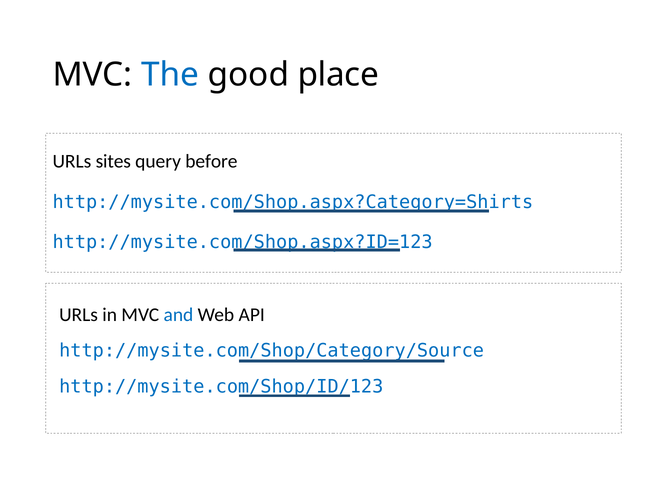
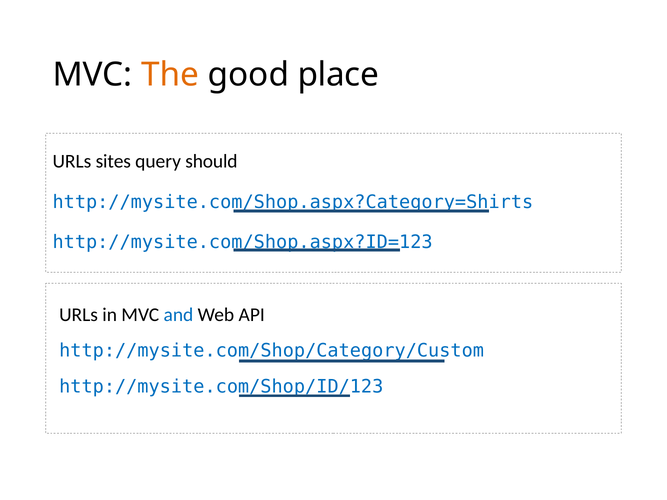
The colour: blue -> orange (170, 75)
before: before -> should (211, 161)
http://mysite.com/Shop/Category/Source: http://mysite.com/Shop/Category/Source -> http://mysite.com/Shop/Category/Custom (272, 351)
